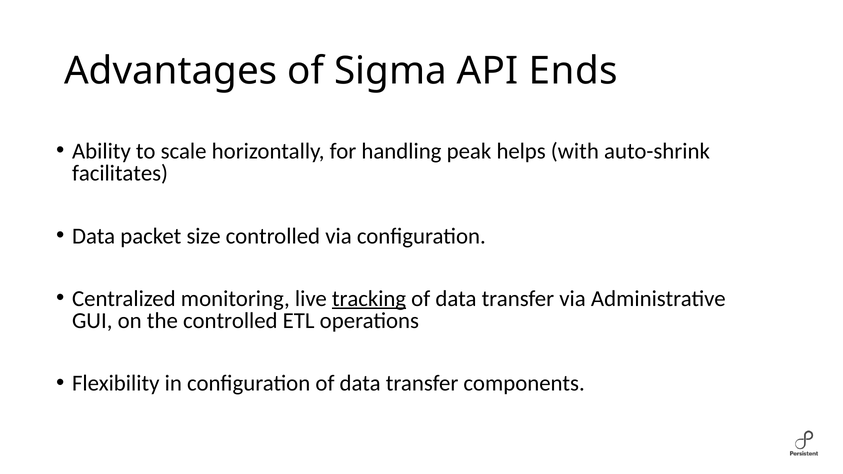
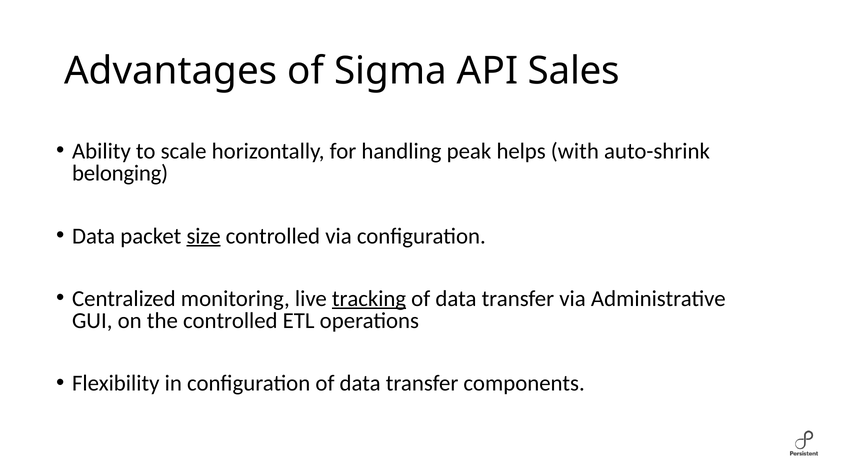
Ends: Ends -> Sales (574, 71)
facilitates: facilitates -> belonging (120, 174)
size underline: none -> present (204, 236)
